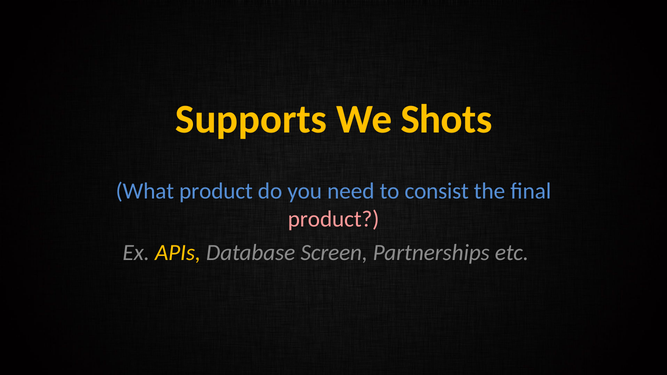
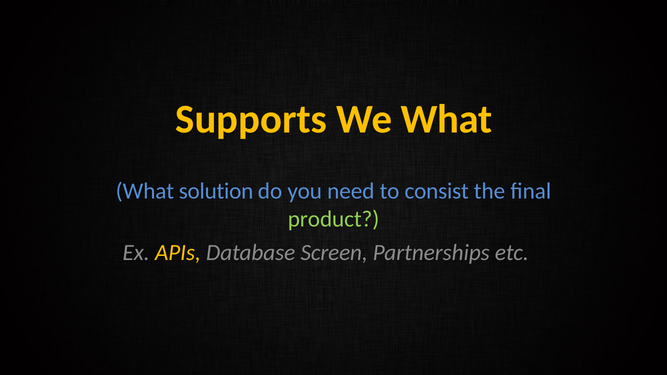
We Shots: Shots -> What (446, 119)
What product: product -> solution (216, 191)
product colour: pink -> light green (334, 219)
